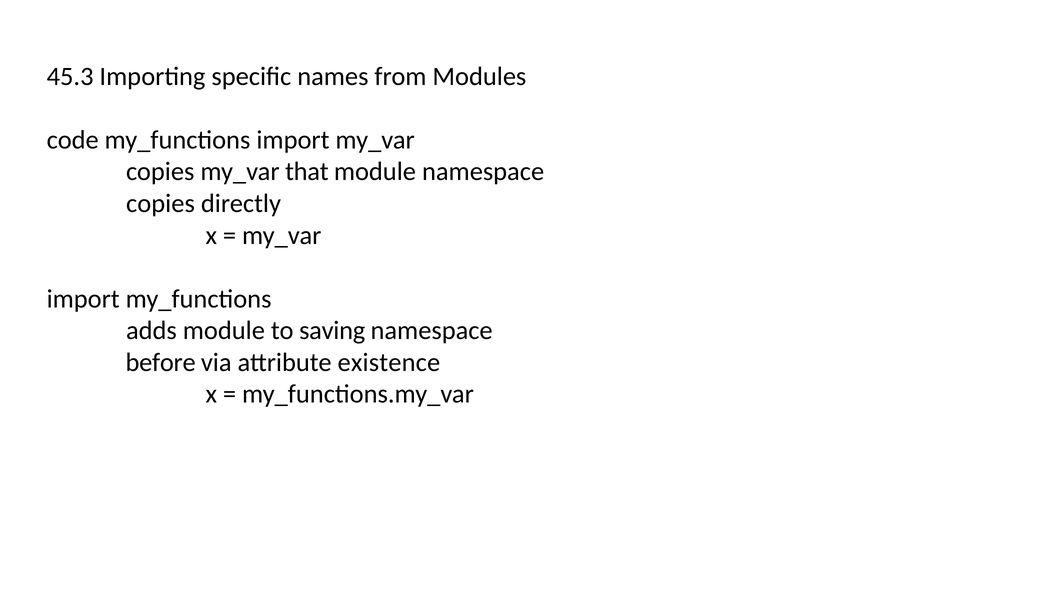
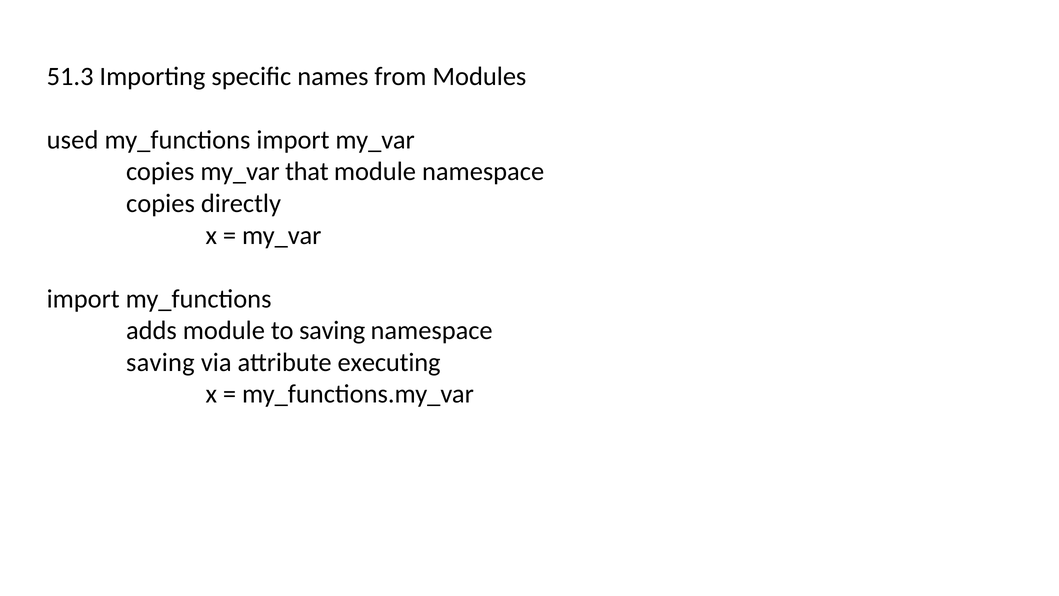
45.3: 45.3 -> 51.3 (70, 76)
code: code -> used (73, 140)
before: before -> saving (160, 362)
existence: existence -> executing (389, 362)
